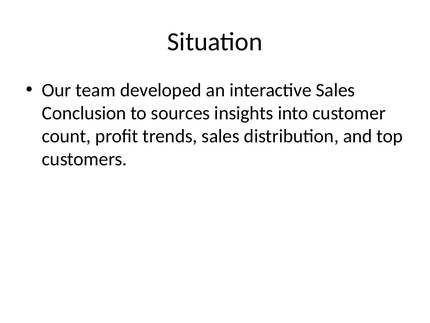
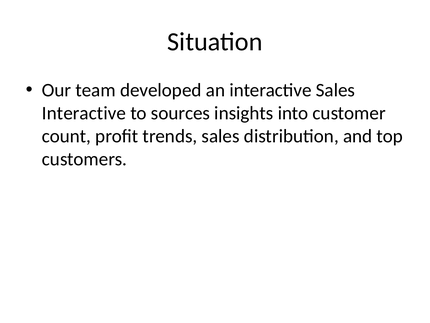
Conclusion: Conclusion -> Interactive (84, 113)
